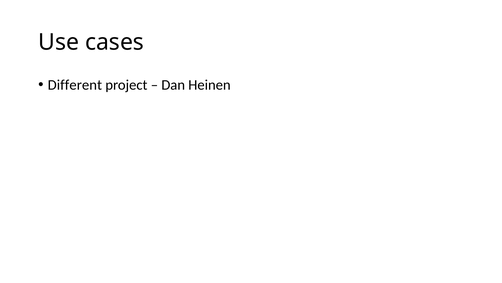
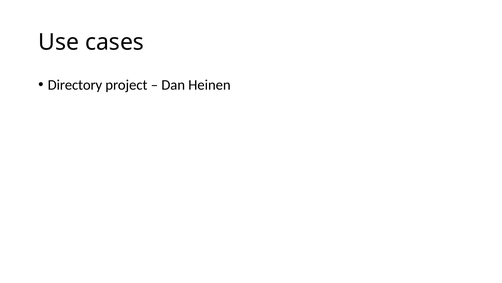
Different: Different -> Directory (75, 85)
